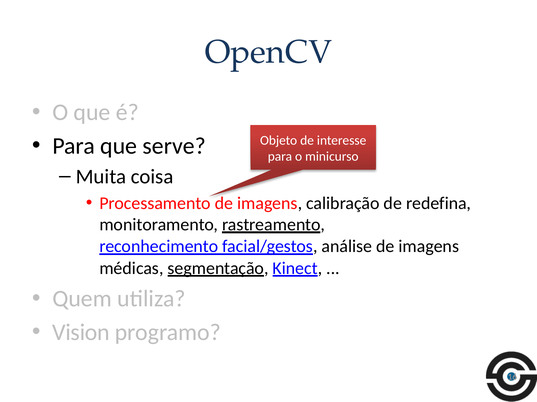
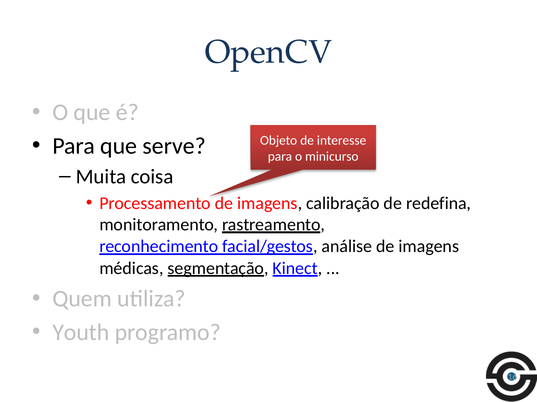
Vision: Vision -> Youth (81, 333)
